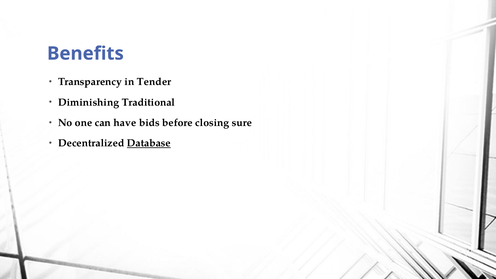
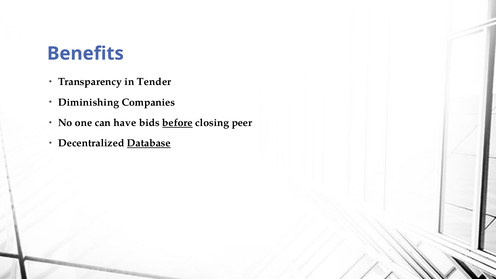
Traditional: Traditional -> Companies (148, 102)
before underline: none -> present (178, 123)
sure: sure -> peer (242, 123)
